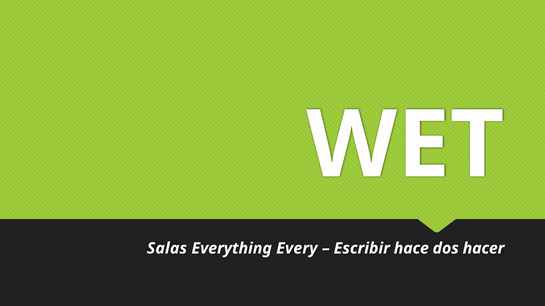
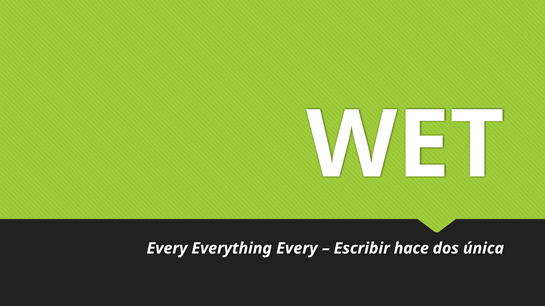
Salas: Salas -> Every (167, 249)
hacer: hacer -> única (483, 249)
